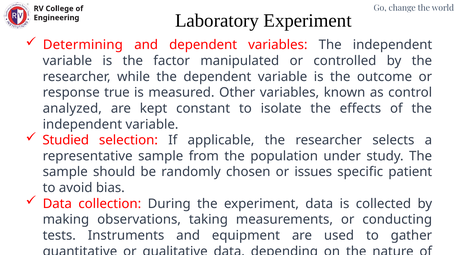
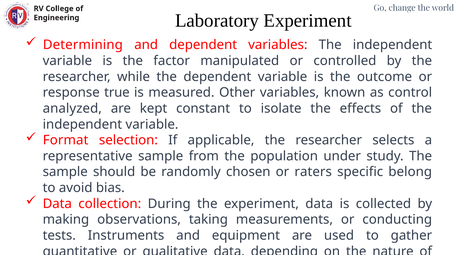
Studied: Studied -> Format (66, 140)
issues: issues -> raters (313, 172)
patient: patient -> belong (410, 172)
